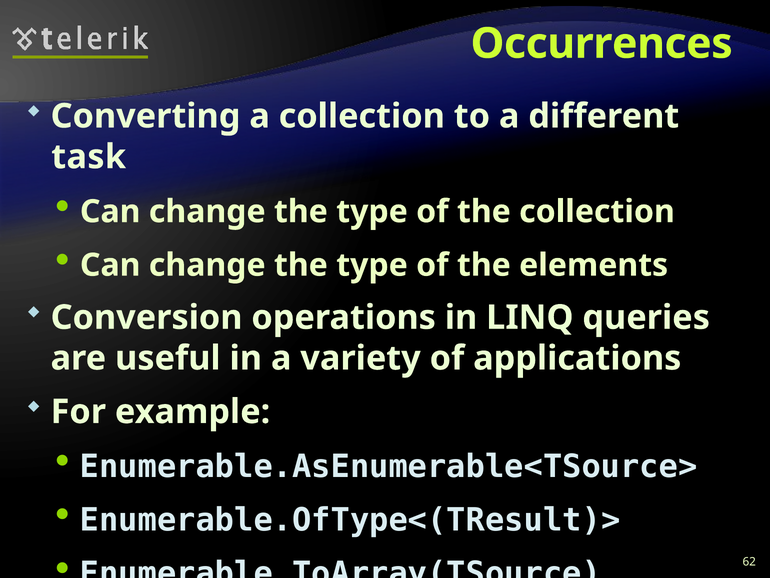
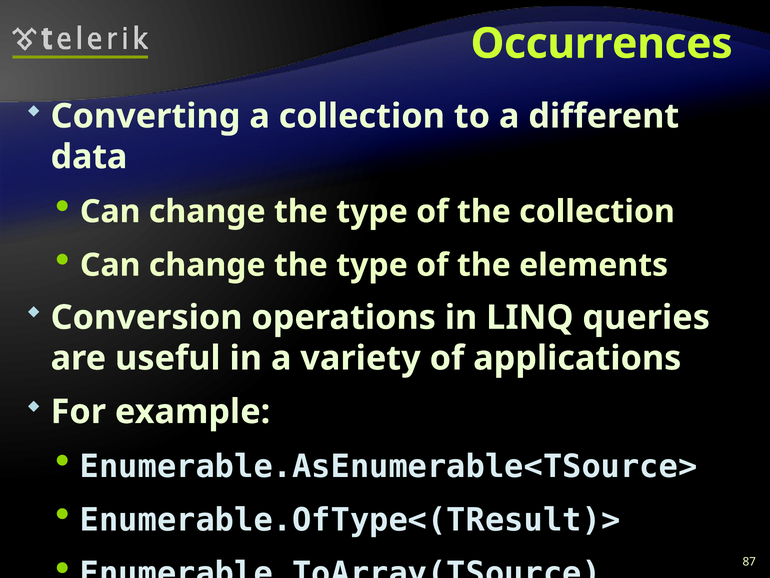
task: task -> data (89, 157)
62: 62 -> 87 (749, 561)
